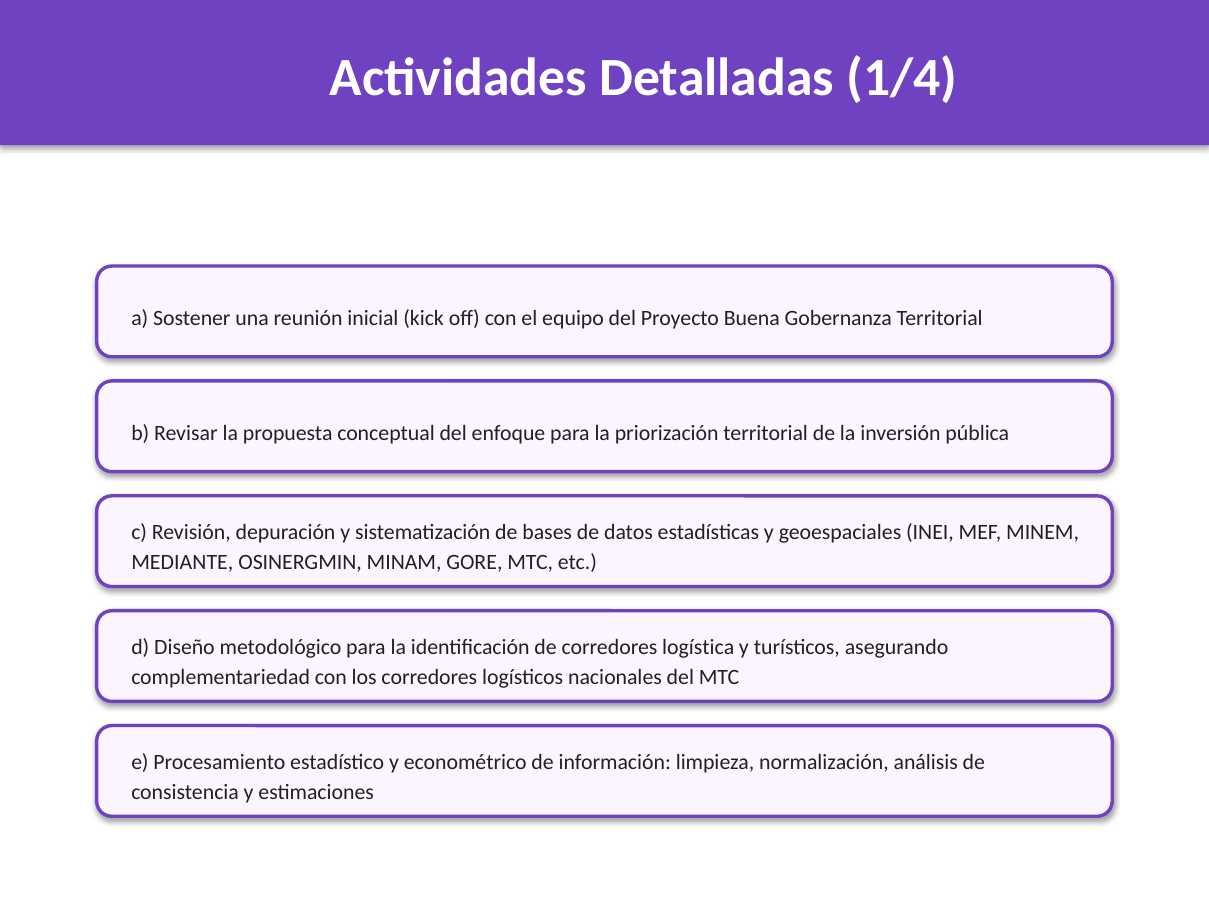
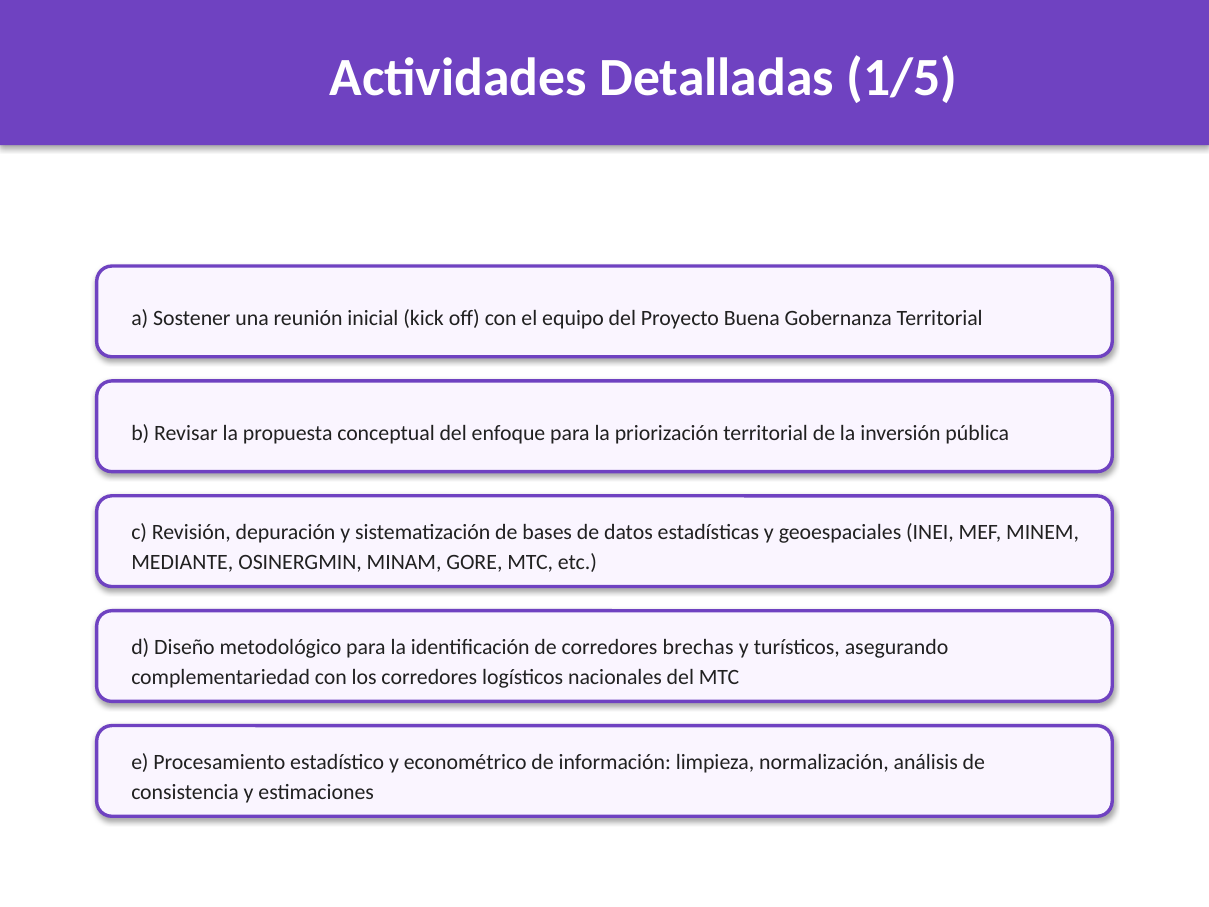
1/4: 1/4 -> 1/5 (902, 78)
logística: logística -> brechas (698, 647)
